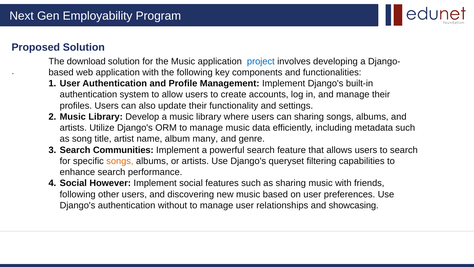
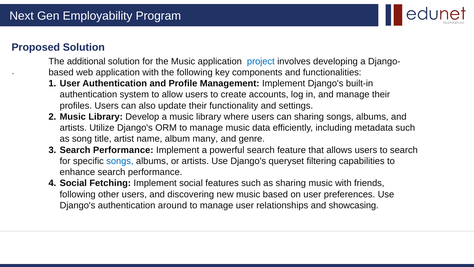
download: download -> additional (86, 61)
Communities: Communities -> Performance (123, 150)
songs colour: orange -> blue (120, 161)
However: However -> Fetching (110, 183)
without: without -> around (172, 205)
